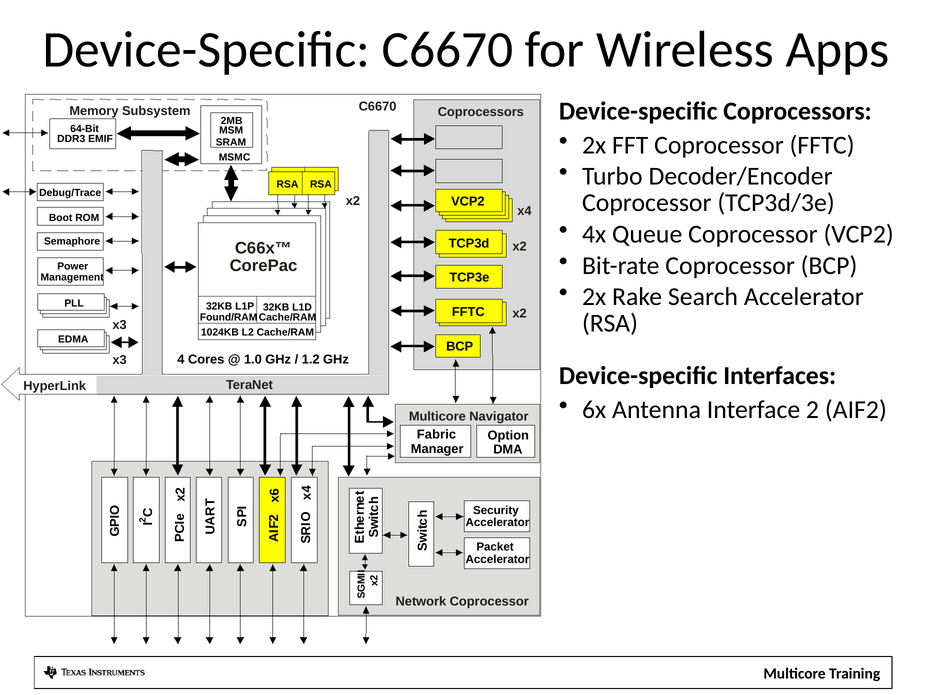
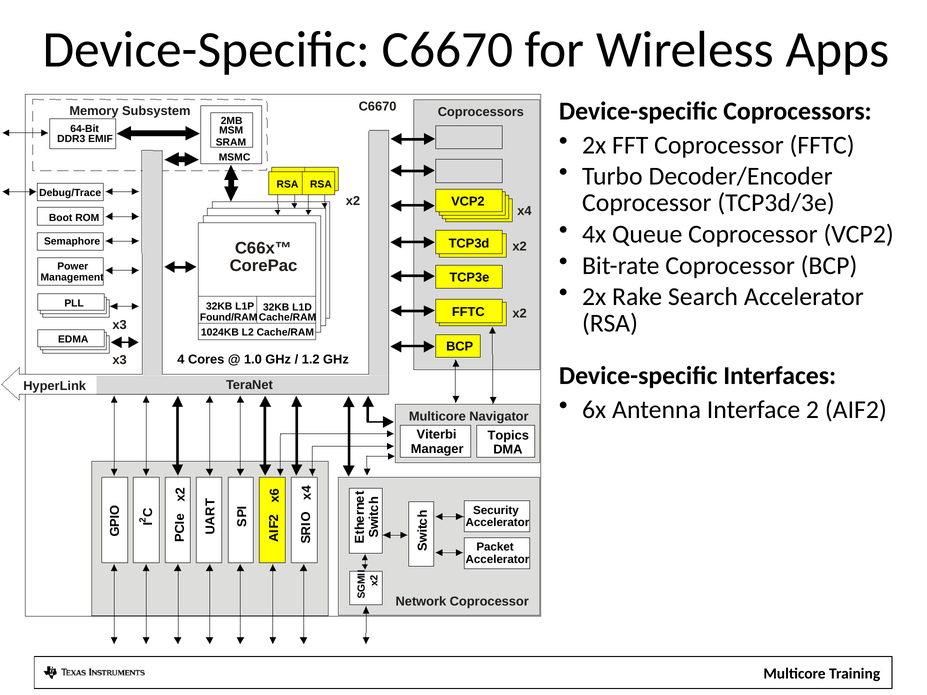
Fabric: Fabric -> Viterbi (437, 435)
Option: Option -> Topics (508, 436)
